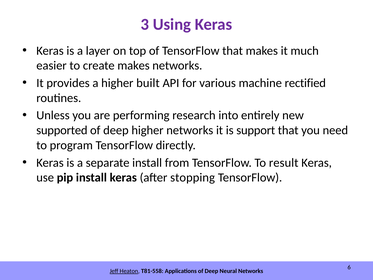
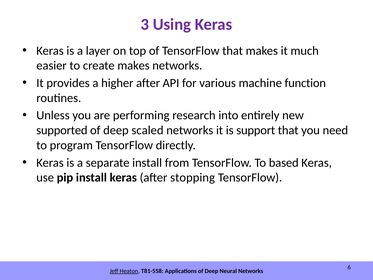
higher built: built -> after (148, 83)
rectified: rectified -> function (305, 83)
deep higher: higher -> scaled (147, 130)
result: result -> based (284, 162)
